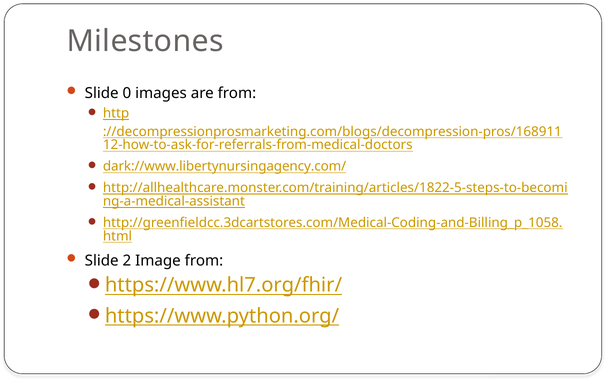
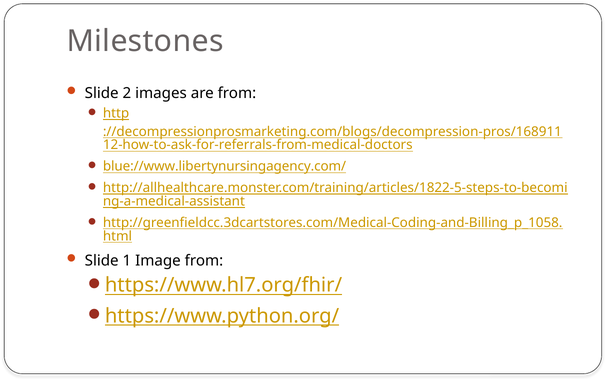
0: 0 -> 2 (127, 93)
dark://www.libertynursingagency.com/: dark://www.libertynursingagency.com/ -> blue://www.libertynursingagency.com/ (225, 166)
2: 2 -> 1 (127, 260)
